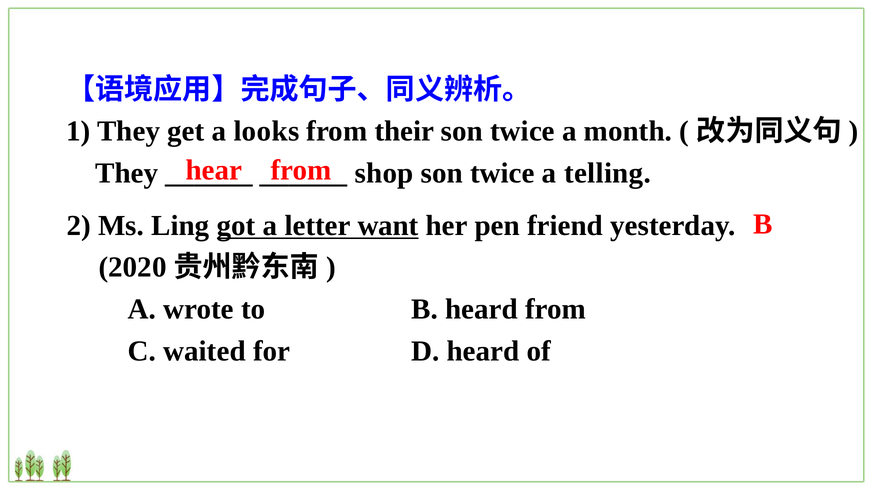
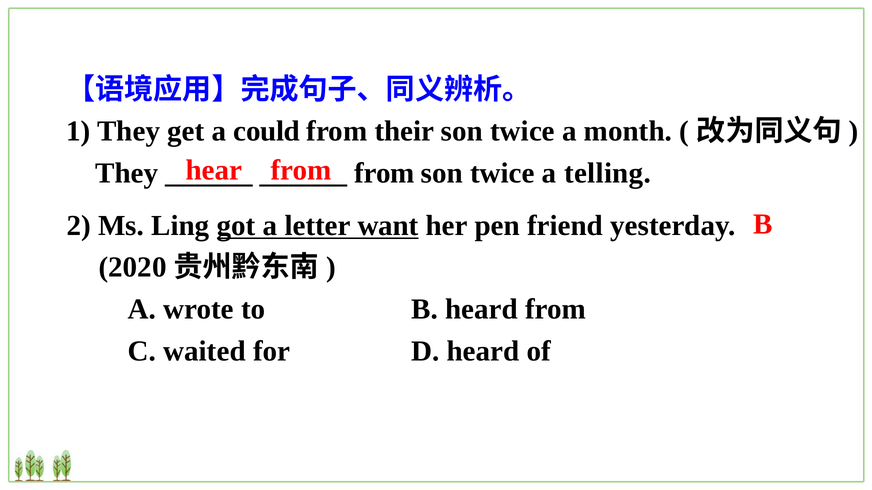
looks: looks -> could (267, 131)
shop: shop -> from (384, 173)
